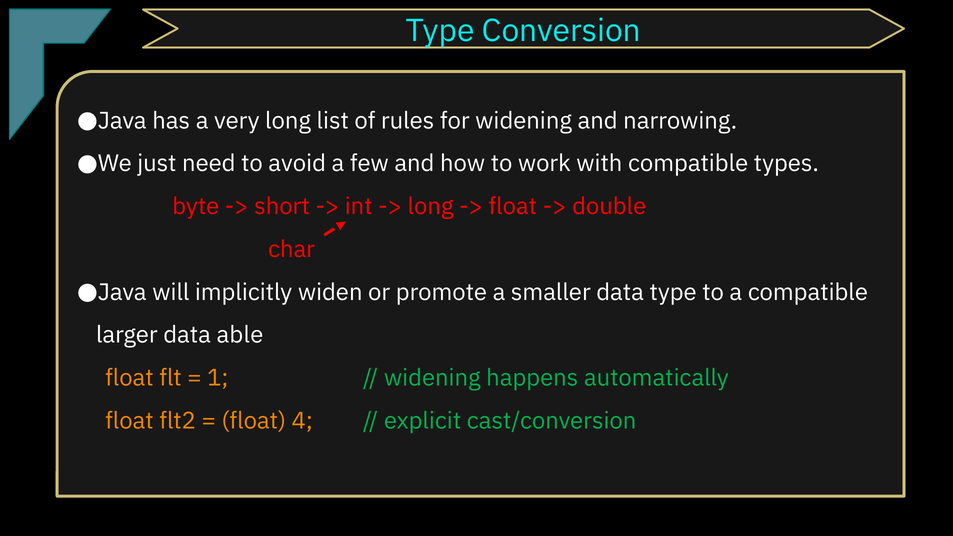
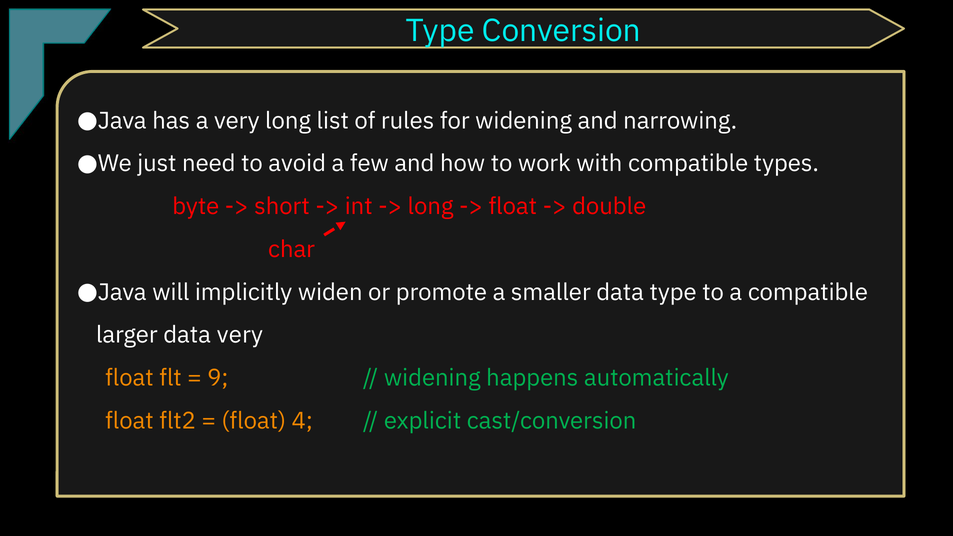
data able: able -> very (240, 335)
1: 1 -> 9 (218, 378)
